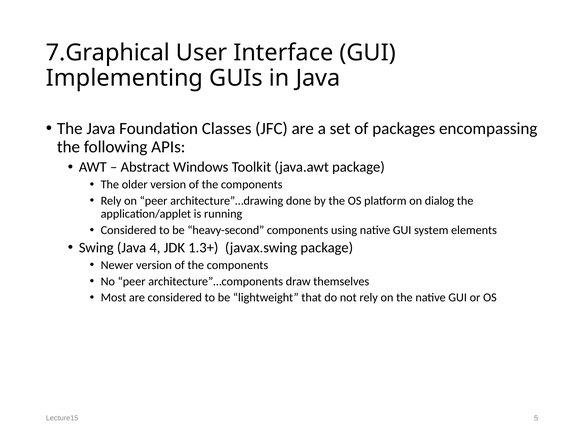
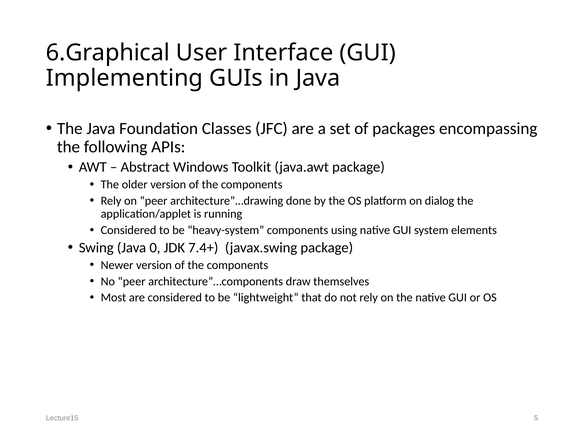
7.Graphical: 7.Graphical -> 6.Graphical (108, 53)
heavy-second: heavy-second -> heavy-system (226, 230)
4: 4 -> 0 (155, 248)
1.3+: 1.3+ -> 7.4+ (203, 248)
